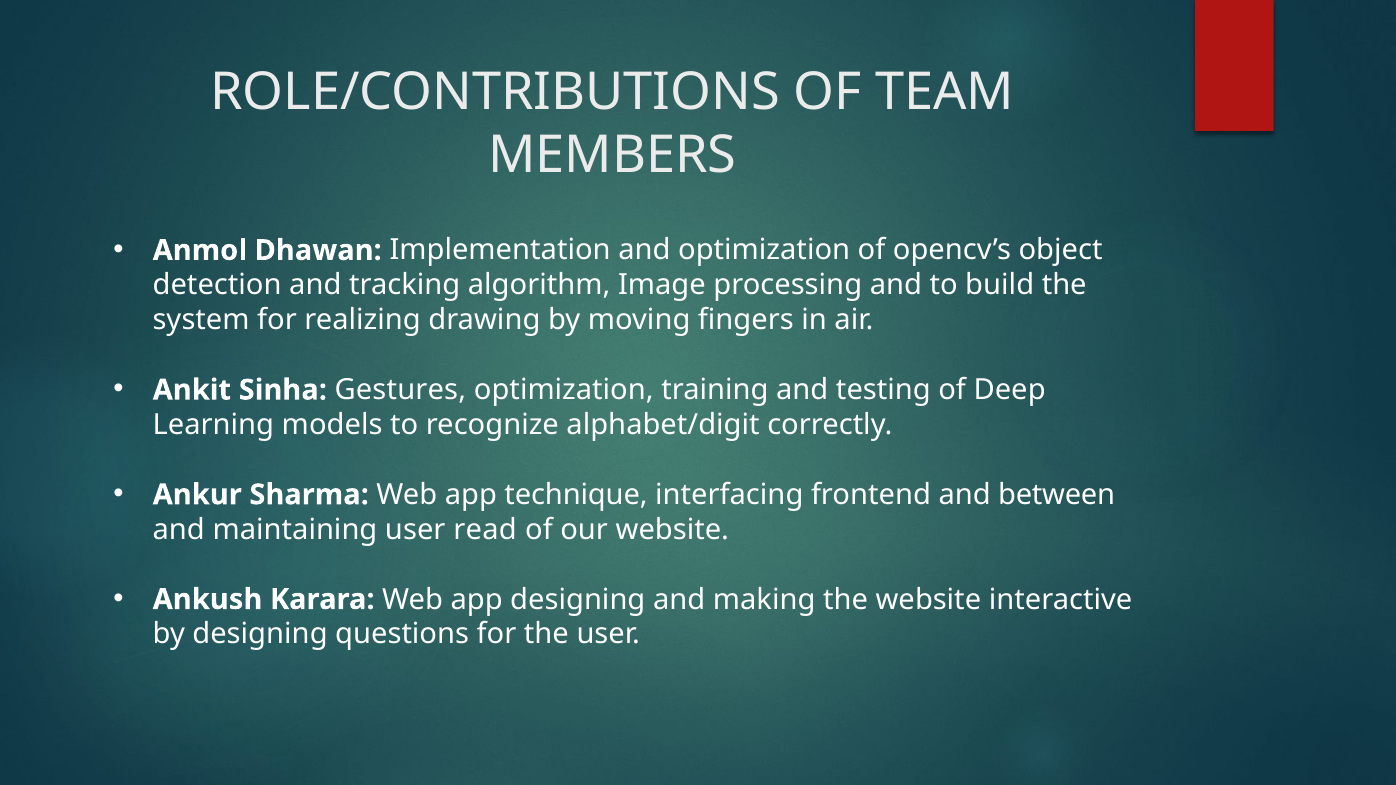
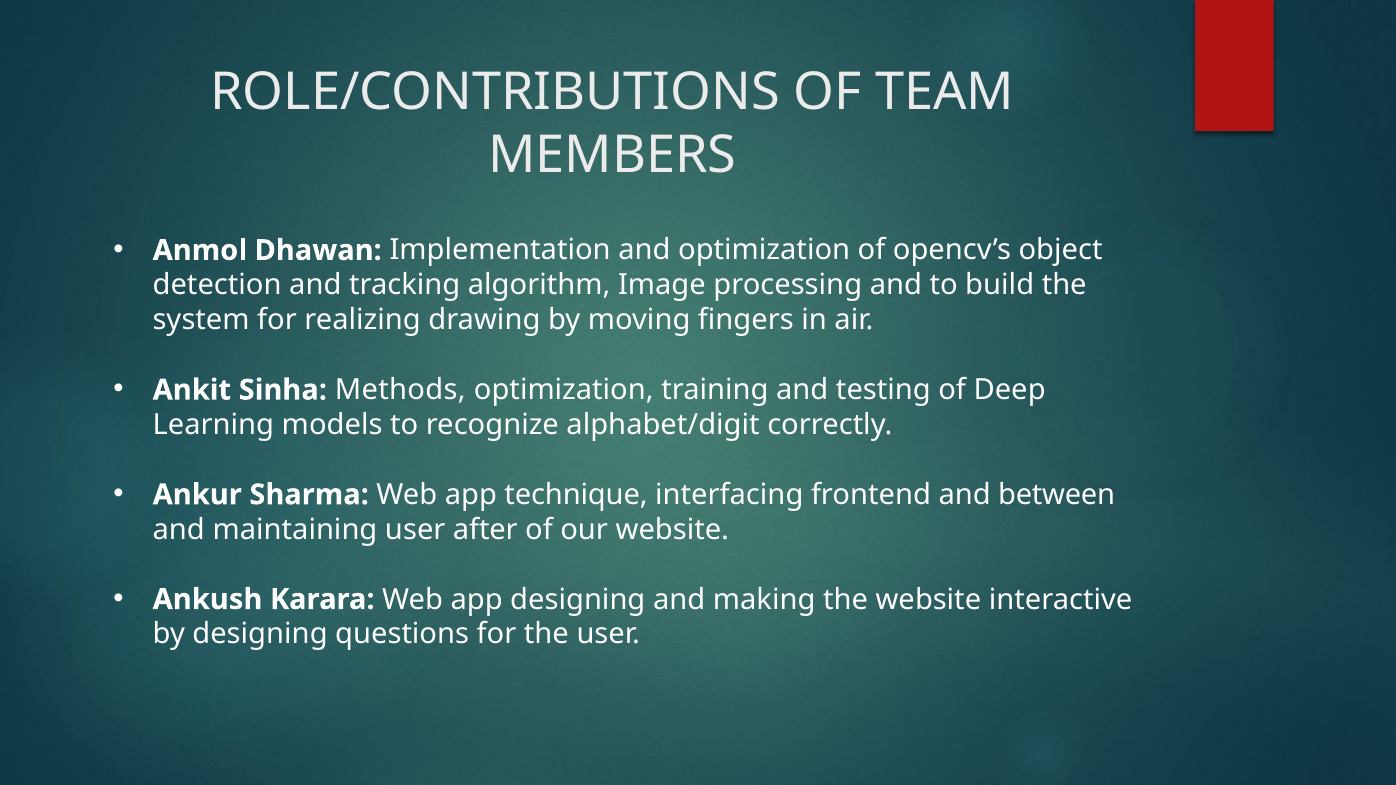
Gestures: Gestures -> Methods (400, 390)
read: read -> after (485, 530)
